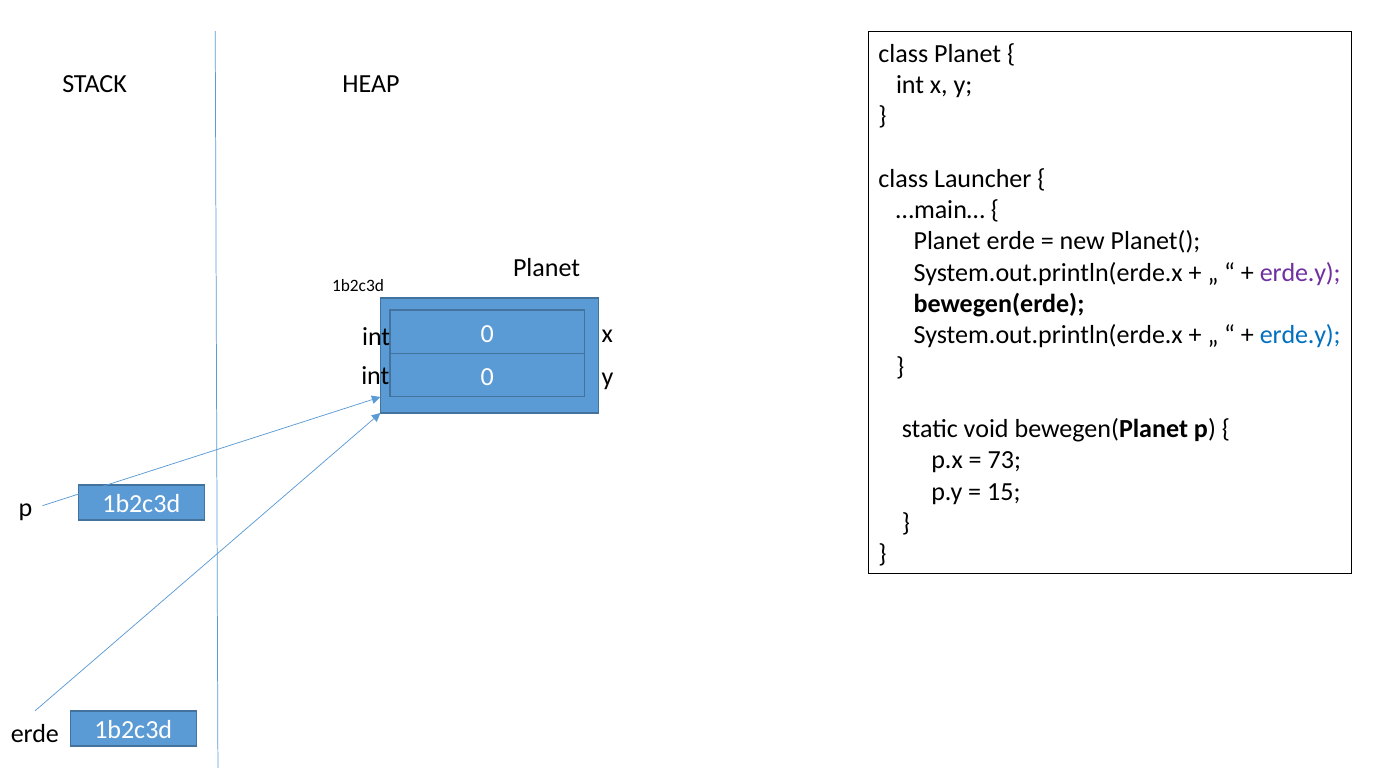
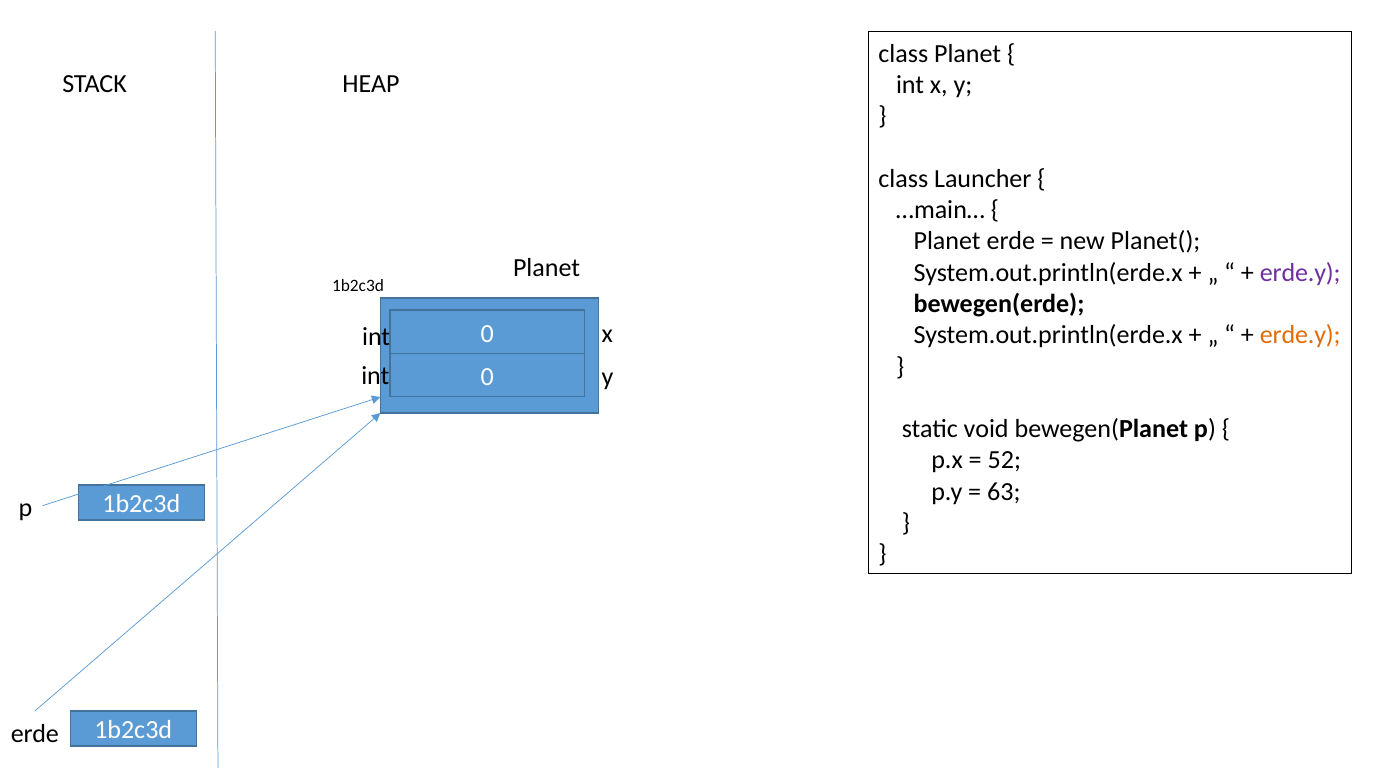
erde.y colour: blue -> orange (1300, 335)
73: 73 -> 52 (1004, 460)
15: 15 -> 63 (1004, 492)
